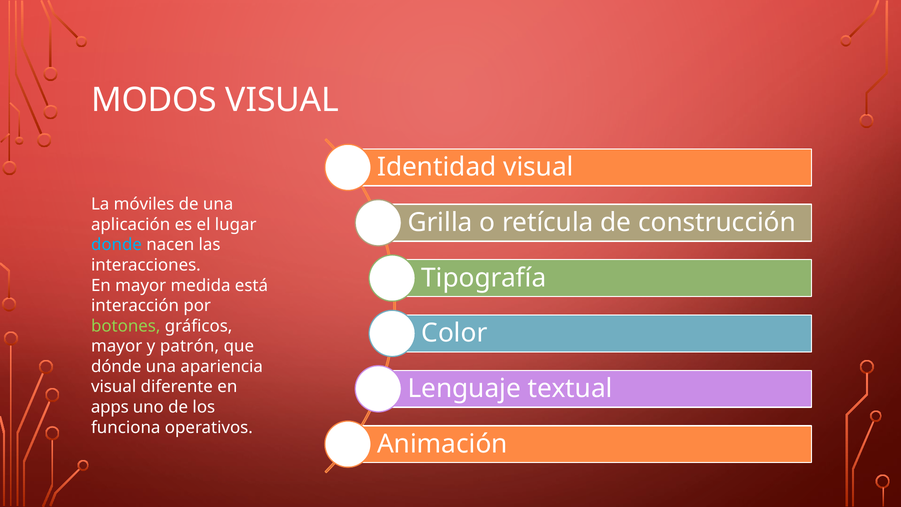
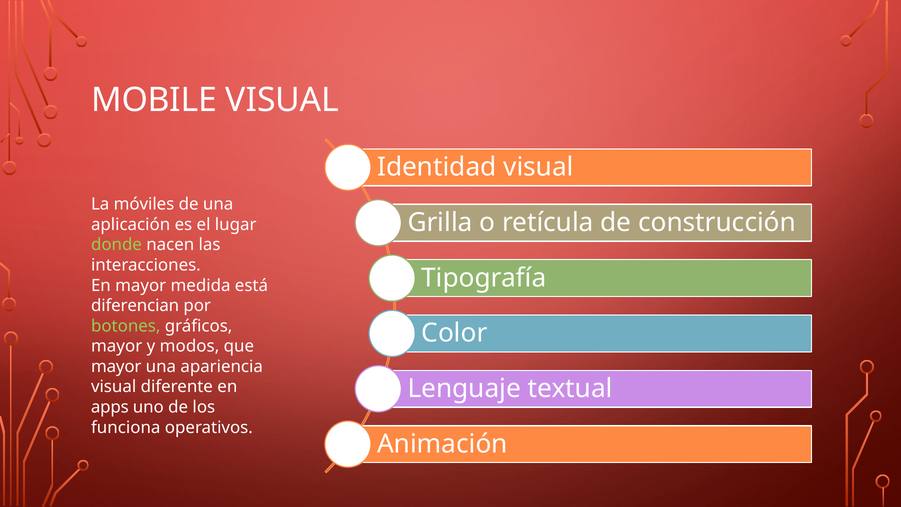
MODOS: MODOS -> MOBILE (154, 100)
donde colour: light blue -> light green (116, 245)
interacción: interacción -> diferencian (135, 306)
patrón: patrón -> modos (190, 346)
dónde: dónde -> mayor (116, 366)
